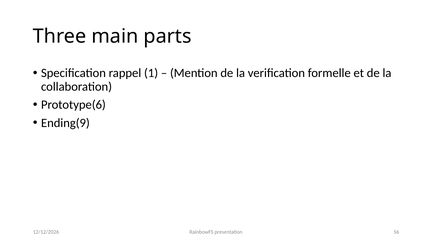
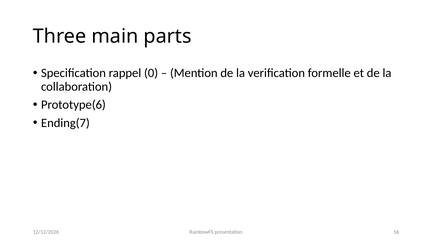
1: 1 -> 0 (151, 73)
Ending(9: Ending(9 -> Ending(7 (65, 123)
